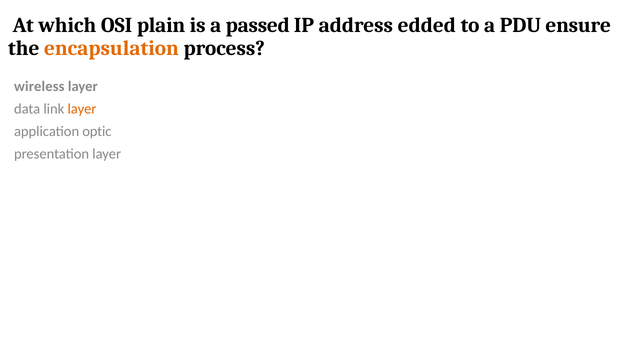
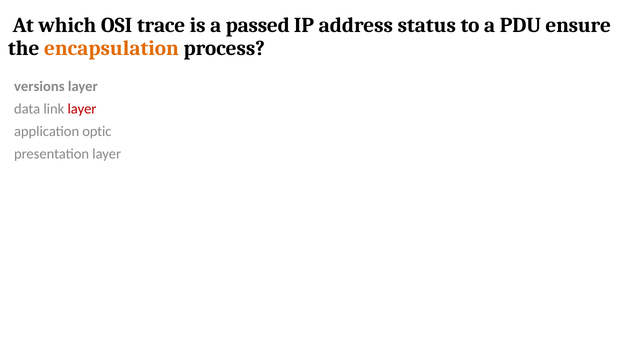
plain: plain -> trace (161, 25)
edded: edded -> status (427, 25)
wireless: wireless -> versions (39, 87)
layer colour: orange -> red (82, 109)
